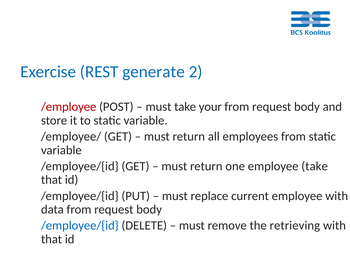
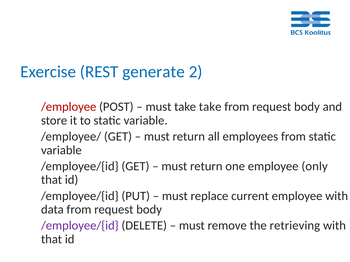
take your: your -> take (210, 107)
employee take: take -> only (315, 166)
/employee/{id colour: blue -> purple (80, 226)
